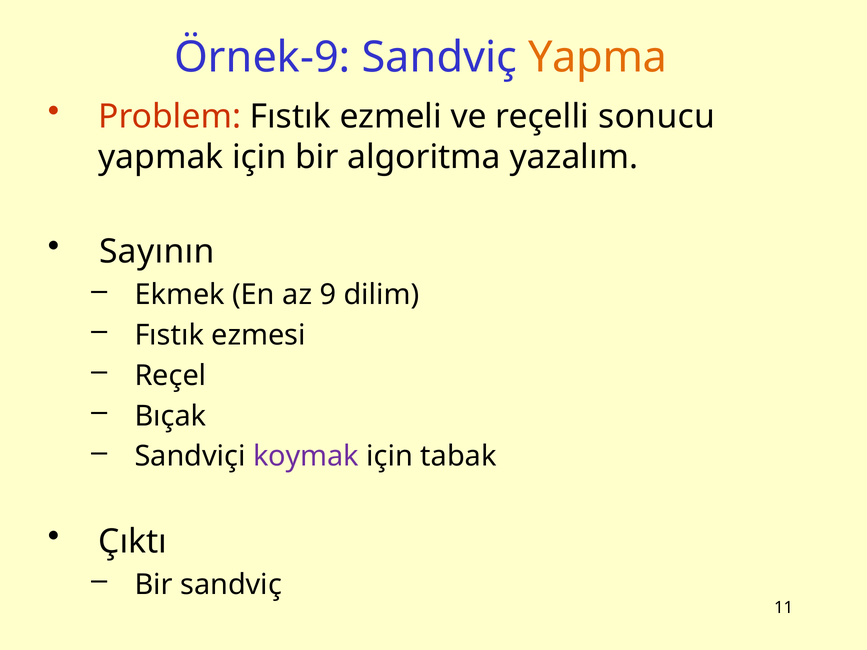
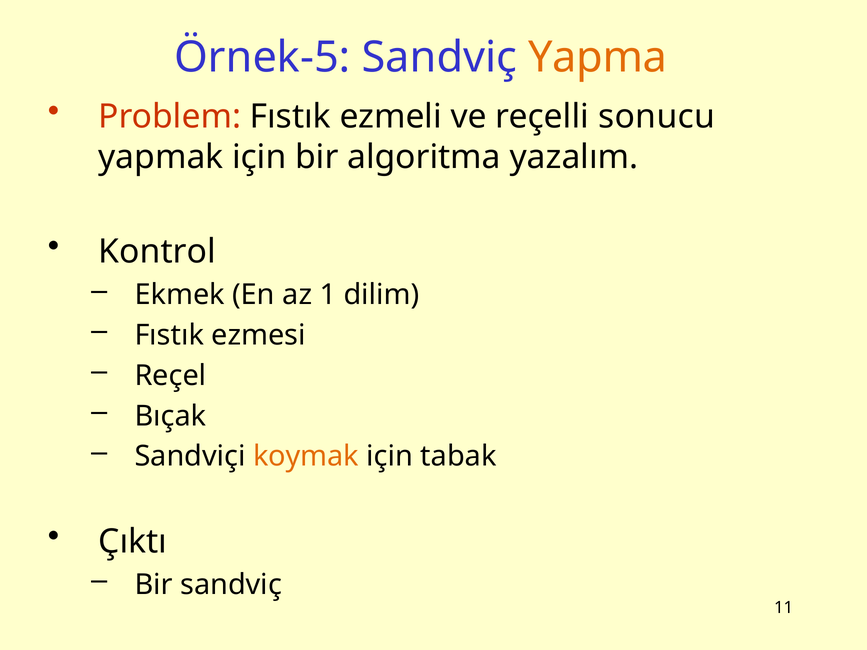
Örnek-9: Örnek-9 -> Örnek-5 (262, 57)
Sayının: Sayının -> Kontrol (157, 252)
9: 9 -> 1 (328, 295)
koymak colour: purple -> orange (306, 457)
